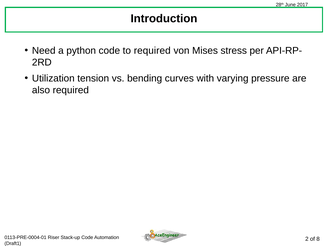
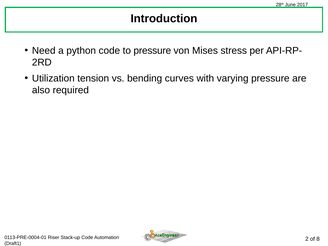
to required: required -> pressure (152, 51)
